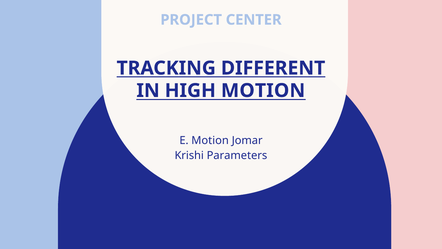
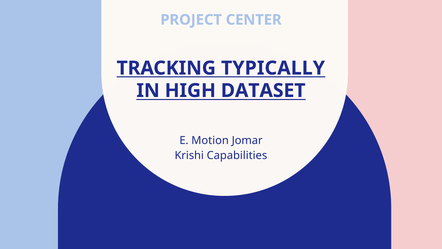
DIFFERENT: DIFFERENT -> TYPICALLY (273, 68)
HIGH MOTION: MOTION -> DATASET (263, 90)
Parameters: Parameters -> Capabilities (237, 155)
